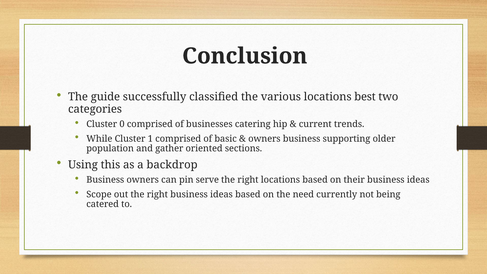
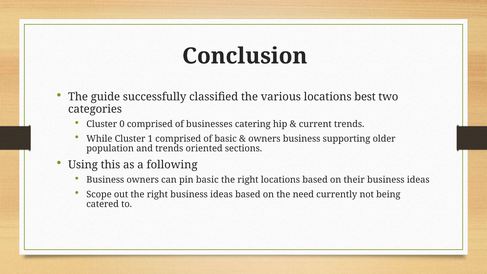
and gather: gather -> trends (169, 149)
backdrop: backdrop -> following (172, 165)
pin serve: serve -> basic (207, 180)
